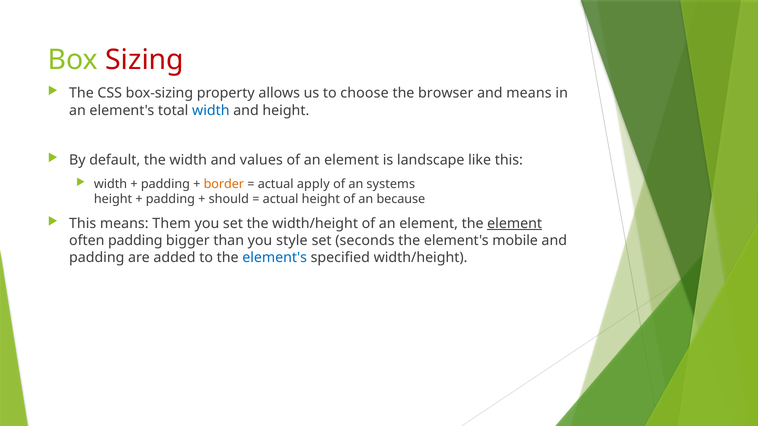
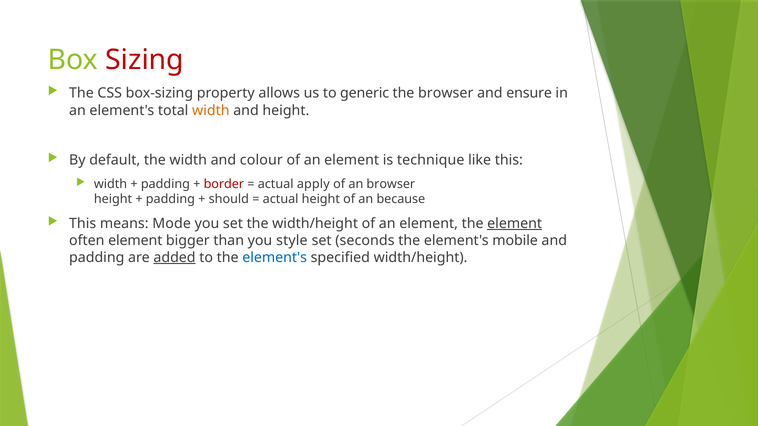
choose: choose -> generic (365, 93)
and means: means -> ensure (529, 93)
width colour: blue -> orange (211, 110)
values: values -> colour (261, 160)
landscape: landscape -> technique (431, 160)
border colour: orange -> red (224, 184)
an systems: systems -> browser (391, 184)
Them: Them -> Mode (172, 224)
often padding: padding -> element (135, 241)
added underline: none -> present (175, 258)
